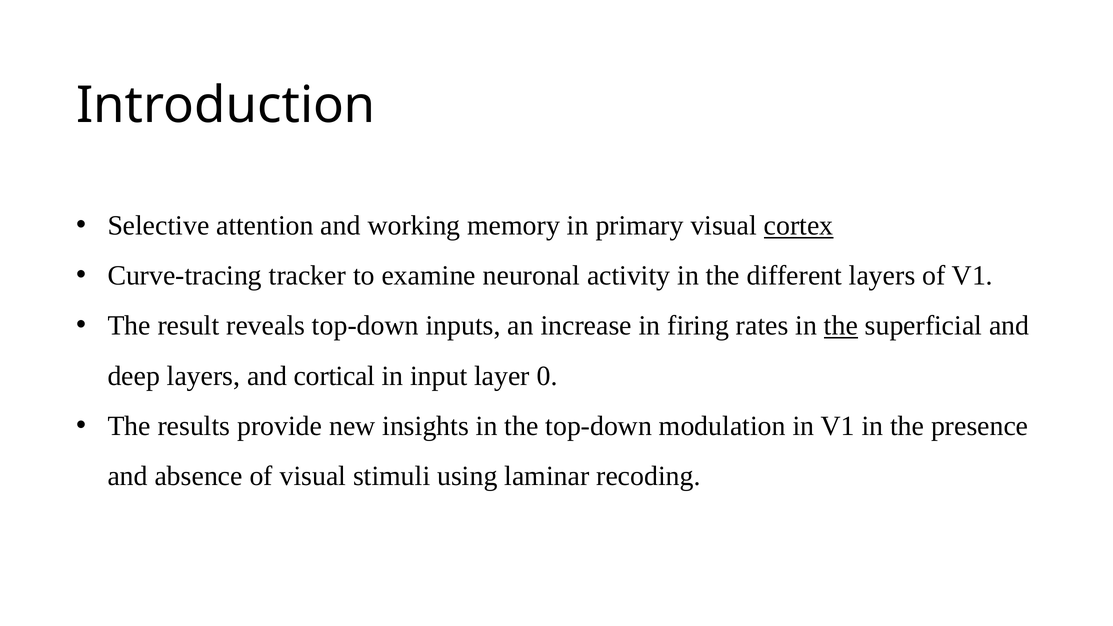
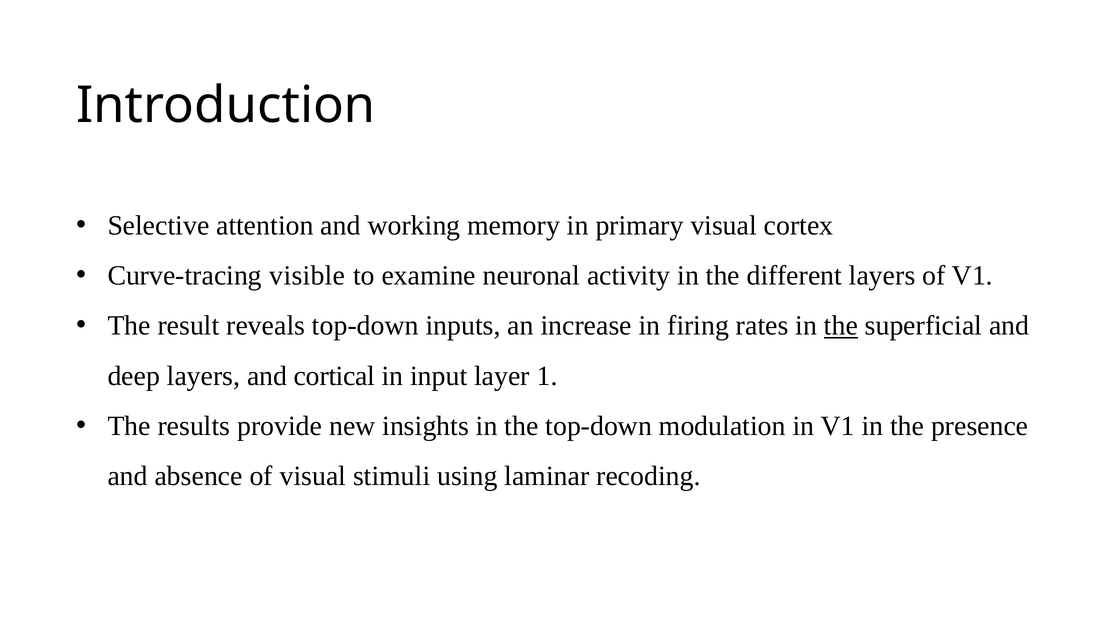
cortex underline: present -> none (799, 226)
tracker: tracker -> visible (307, 276)
0: 0 -> 1 (547, 376)
